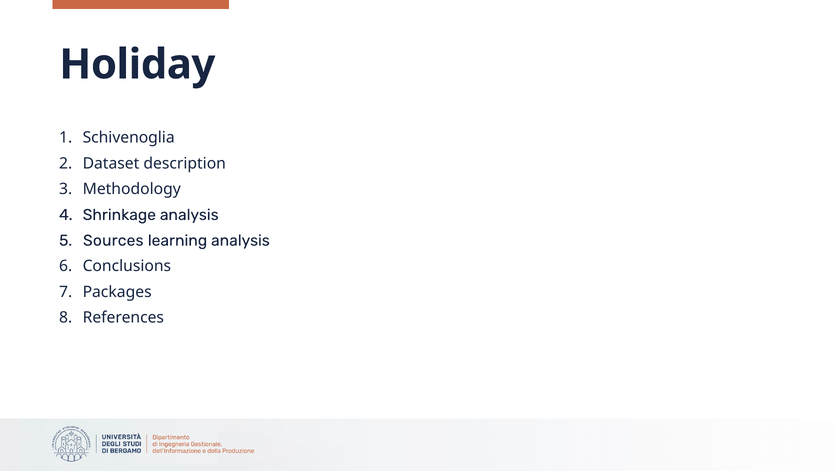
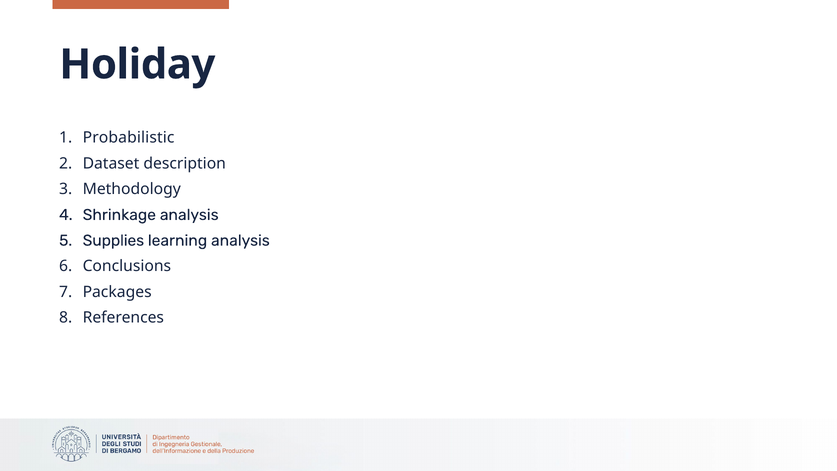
Schivenoglia: Schivenoglia -> Probabilistic (129, 138)
Sources: Sources -> Supplies (113, 240)
